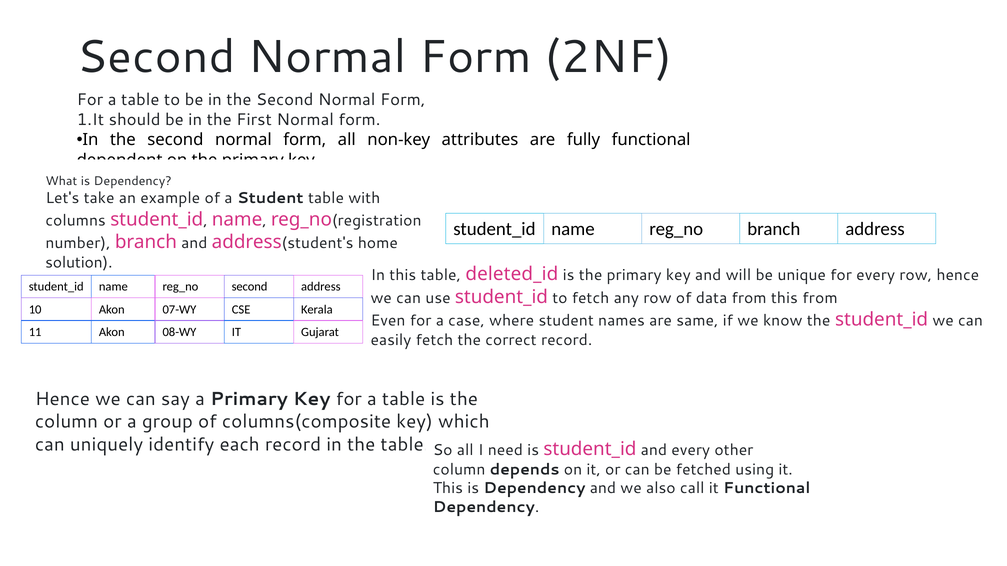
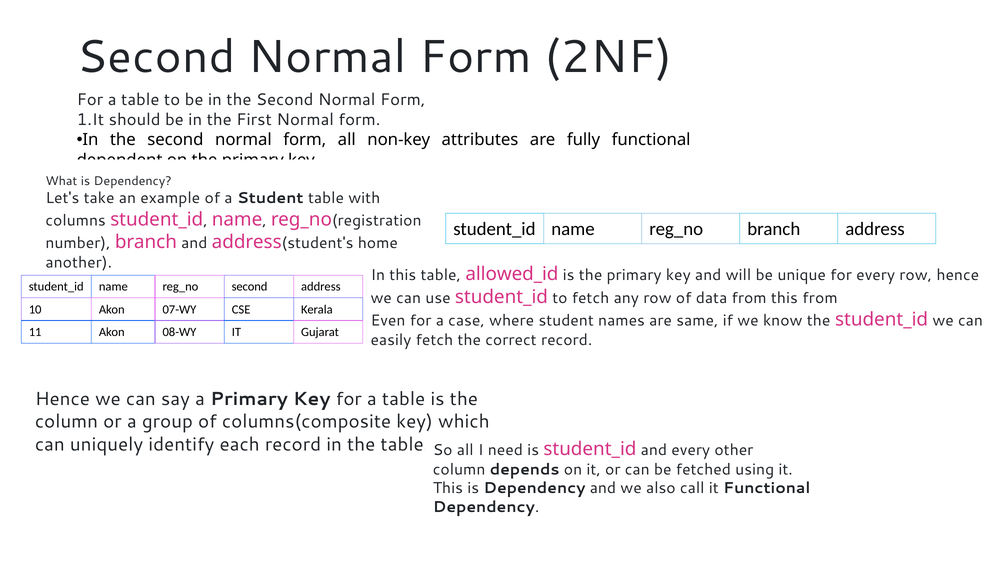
solution: solution -> another (79, 263)
deleted_id: deleted_id -> allowed_id (512, 274)
